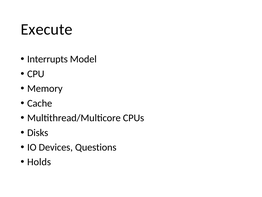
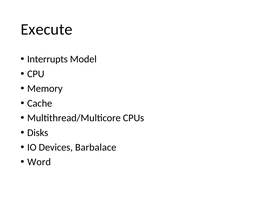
Questions: Questions -> Barbalace (96, 147)
Holds: Holds -> Word (39, 162)
